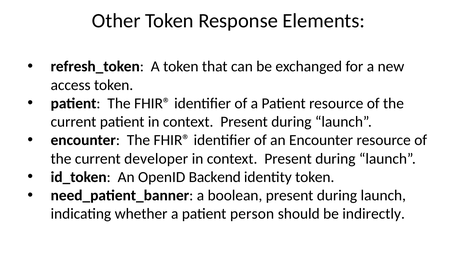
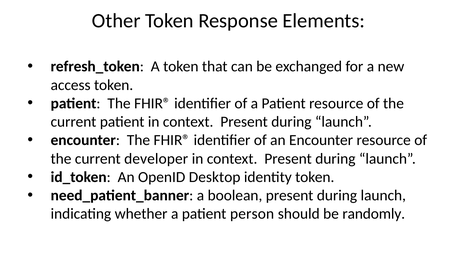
Backend: Backend -> Desktop (215, 177)
indirectly: indirectly -> randomly (374, 214)
